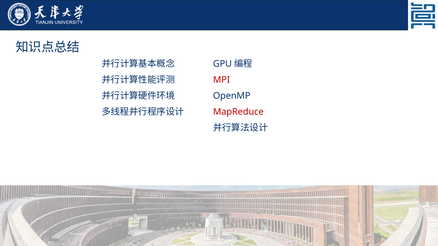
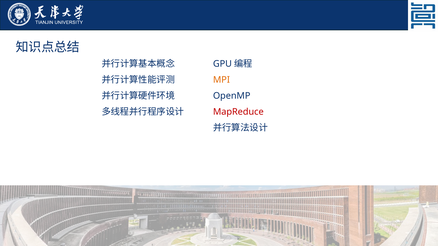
MPI colour: red -> orange (221, 80)
